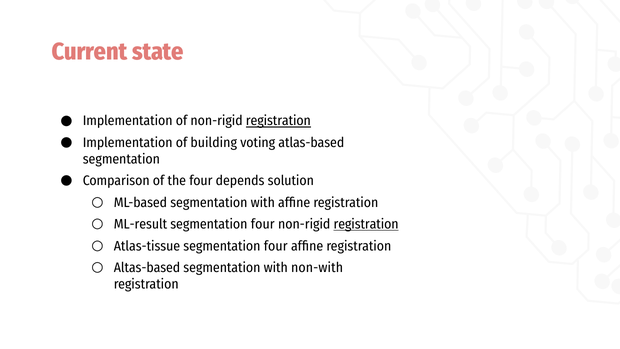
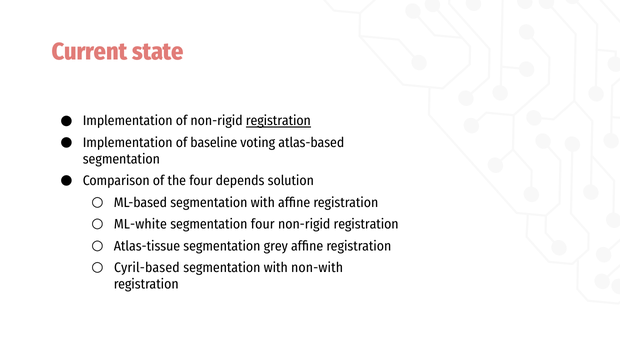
building: building -> baseline (214, 143)
ML-result: ML-result -> ML-white (140, 224)
registration underline: present -> none (366, 224)
four: four -> grey (276, 246)
Altas-based: Altas-based -> Cyril-based (147, 268)
